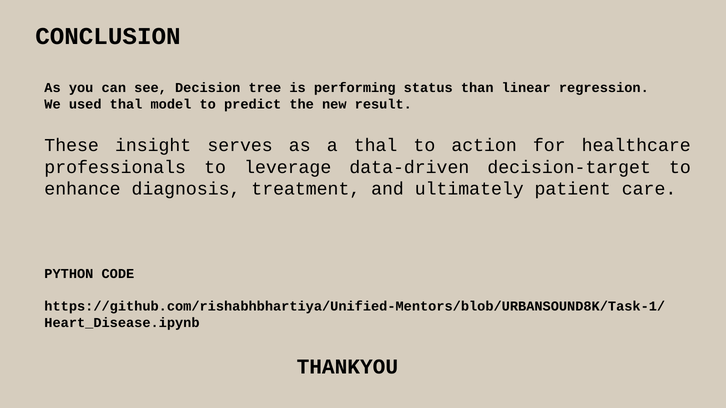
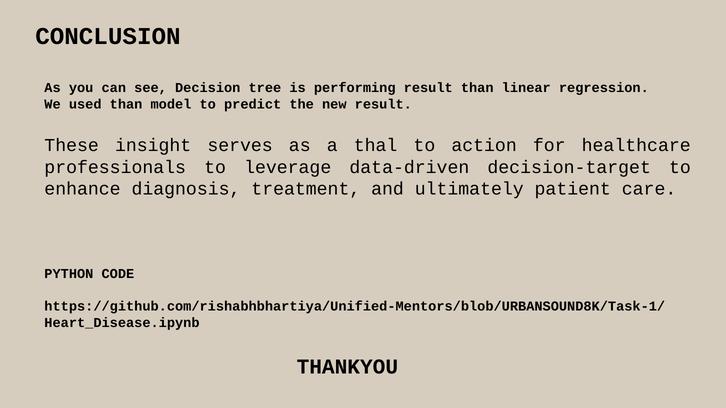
performing status: status -> result (428, 88)
used thal: thal -> than (126, 104)
